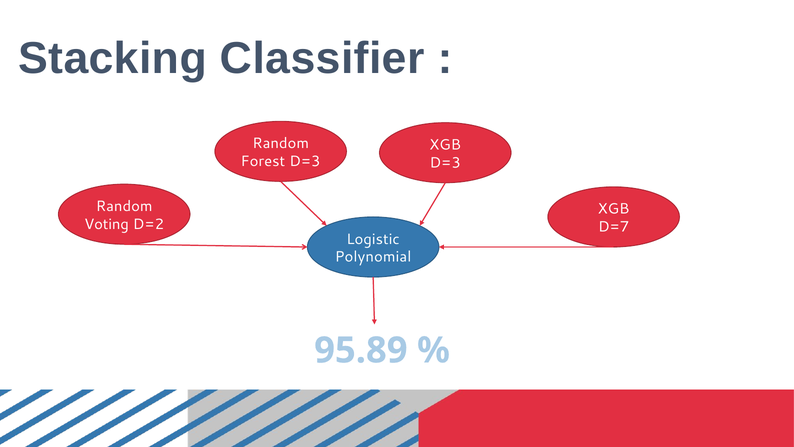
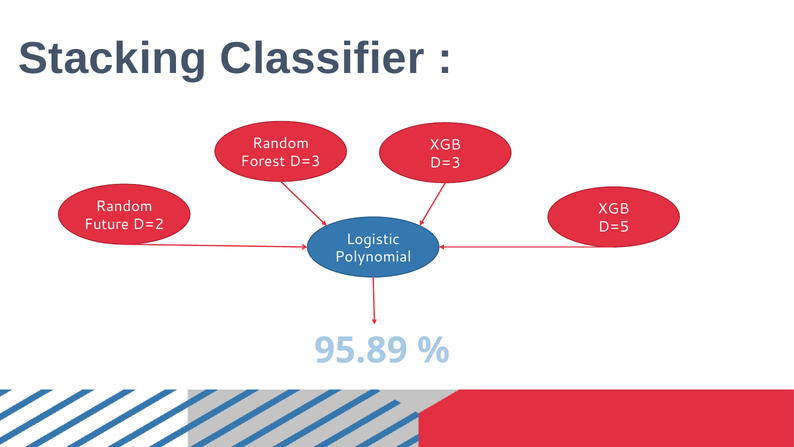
Voting: Voting -> Future (107, 224)
D=7: D=7 -> D=5 (614, 227)
